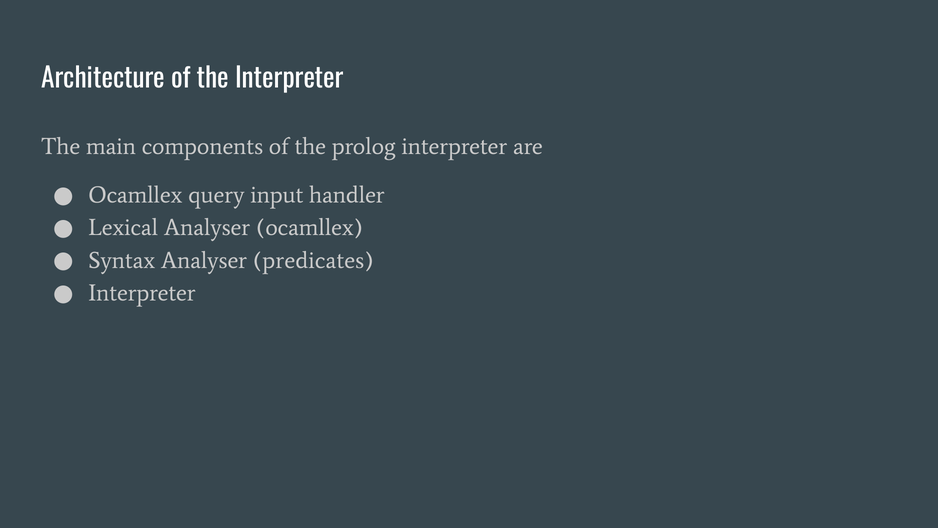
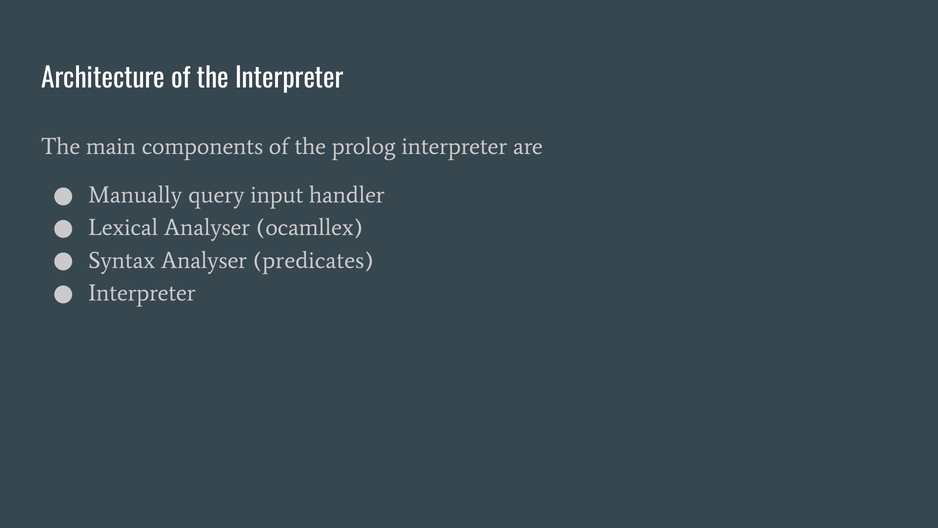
Ocamllex: Ocamllex -> Manually (135, 195)
